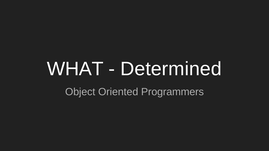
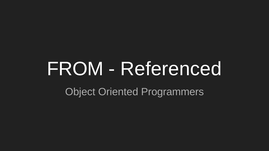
WHAT: WHAT -> FROM (75, 69)
Determined: Determined -> Referenced (171, 69)
